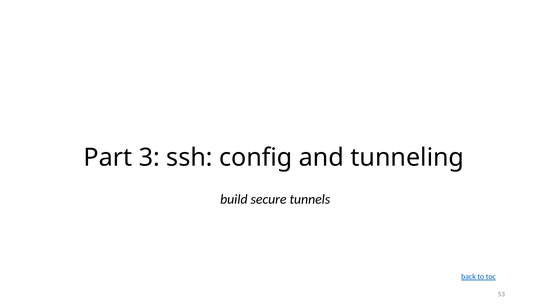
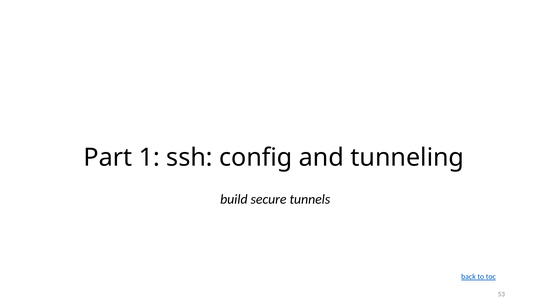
3: 3 -> 1 (149, 158)
